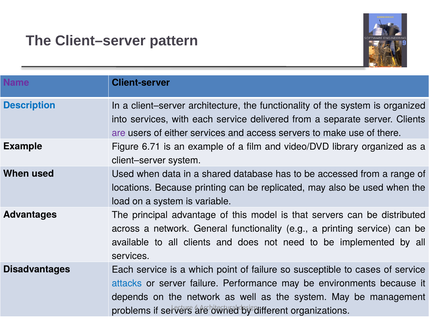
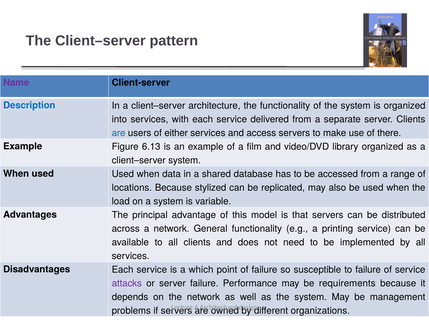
are colour: purple -> blue (119, 133)
6.71: 6.71 -> 6.13 (151, 146)
Because printing: printing -> stylized (211, 187)
to cases: cases -> failure (368, 269)
attacks colour: blue -> purple (127, 283)
environments: environments -> requirements (347, 283)
